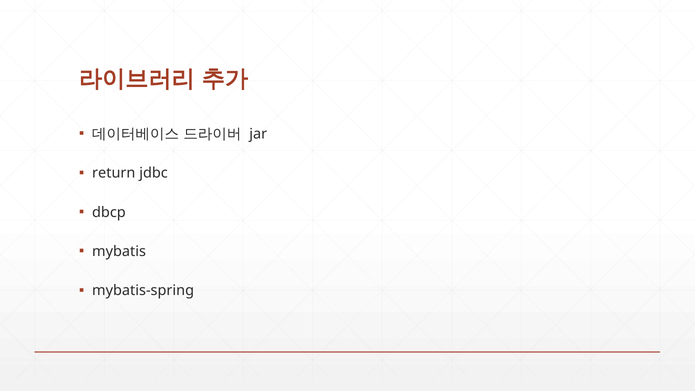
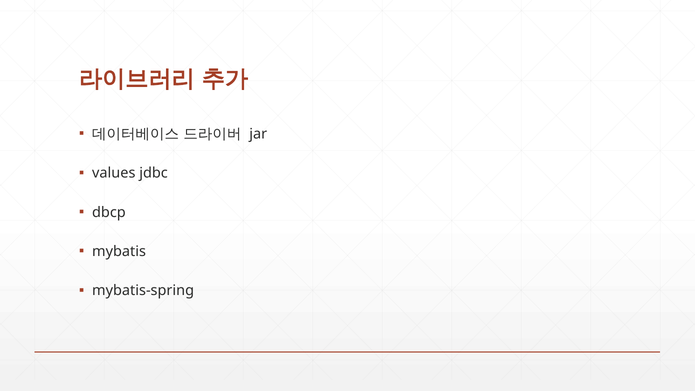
return: return -> values (114, 173)
